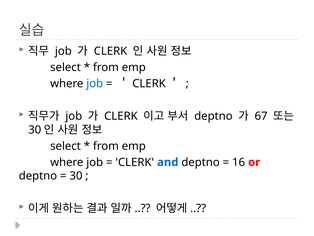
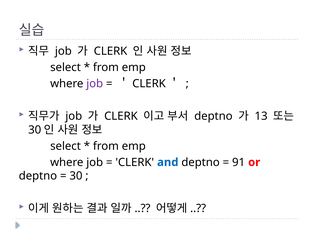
job colour: blue -> purple (95, 83)
67: 67 -> 13 (261, 116)
16: 16 -> 91 (239, 162)
